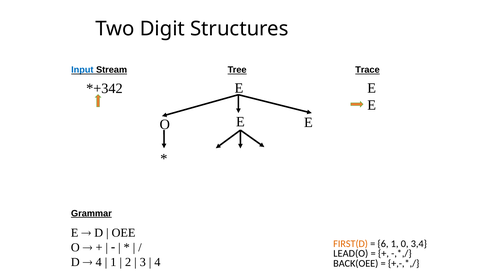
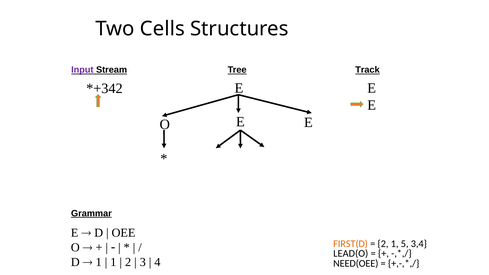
Digit: Digit -> Cells (162, 29)
Input colour: blue -> purple (82, 70)
Trace: Trace -> Track (367, 70)
6: 6 -> 2 (383, 244)
0: 0 -> 5 (405, 244)
4: 4 -> 1 (99, 262)
BACK(OEE: BACK(OEE -> NEED(OEE (356, 263)
